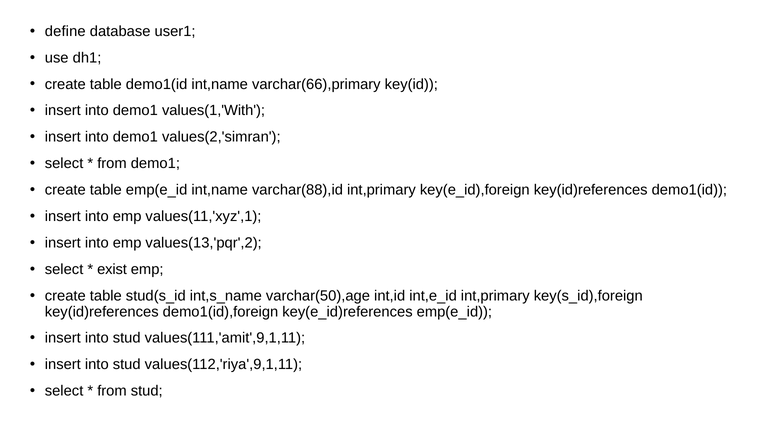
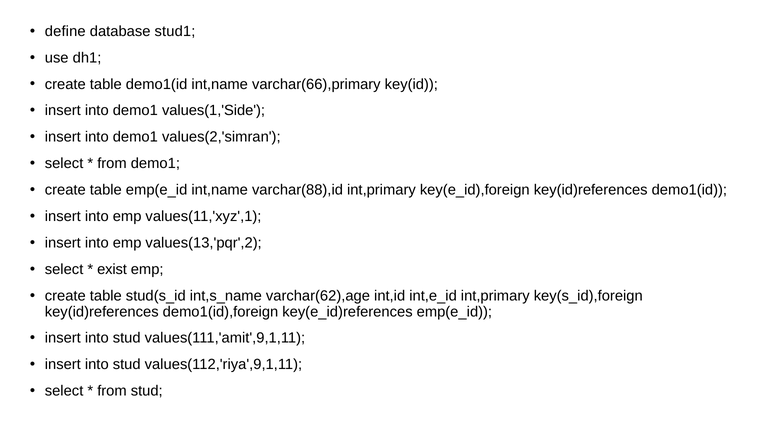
user1: user1 -> stud1 (175, 31)
values(1,'With: values(1,'With -> values(1,'Side (213, 111)
varchar(50),age: varchar(50),age -> varchar(62),age (318, 296)
